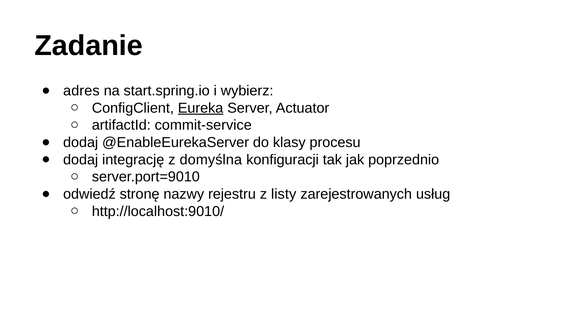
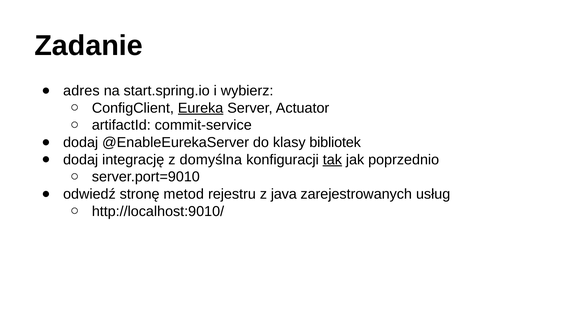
procesu: procesu -> bibliotek (335, 142)
tak underline: none -> present (332, 160)
nazwy: nazwy -> metod (184, 194)
listy: listy -> java (284, 194)
